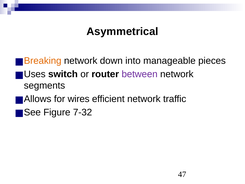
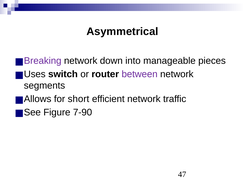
Breaking colour: orange -> purple (43, 61)
wires: wires -> short (78, 99)
7-32: 7-32 -> 7-90 (83, 112)
